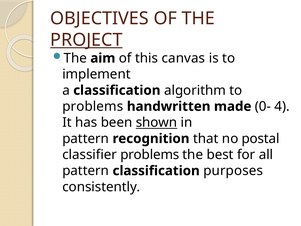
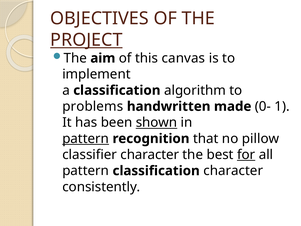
4: 4 -> 1 (282, 106)
pattern underline: none -> present (86, 138)
postal: postal -> pillow (260, 138)
classifier problems: problems -> character (150, 155)
for underline: none -> present (246, 155)
classification purposes: purposes -> character (233, 171)
